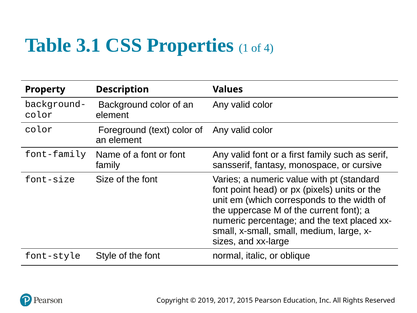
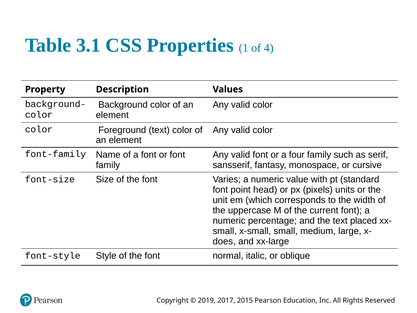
first: first -> four (297, 155)
sizes: sizes -> does (224, 241)
